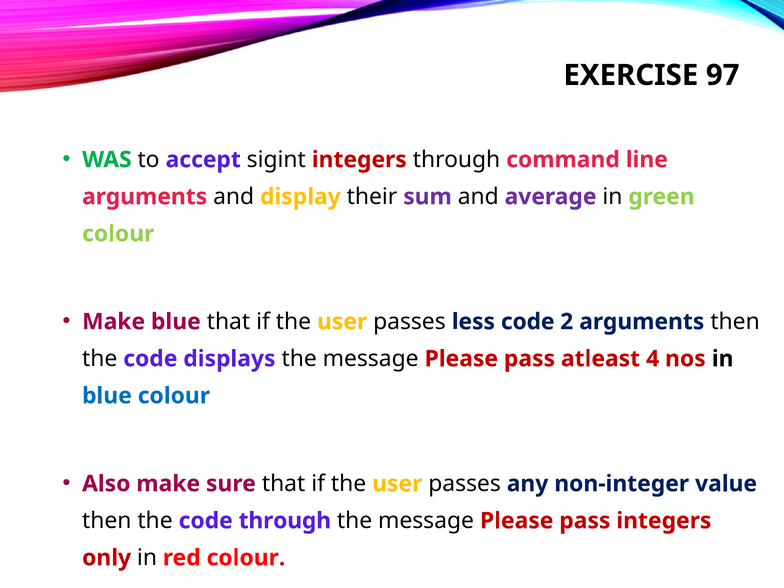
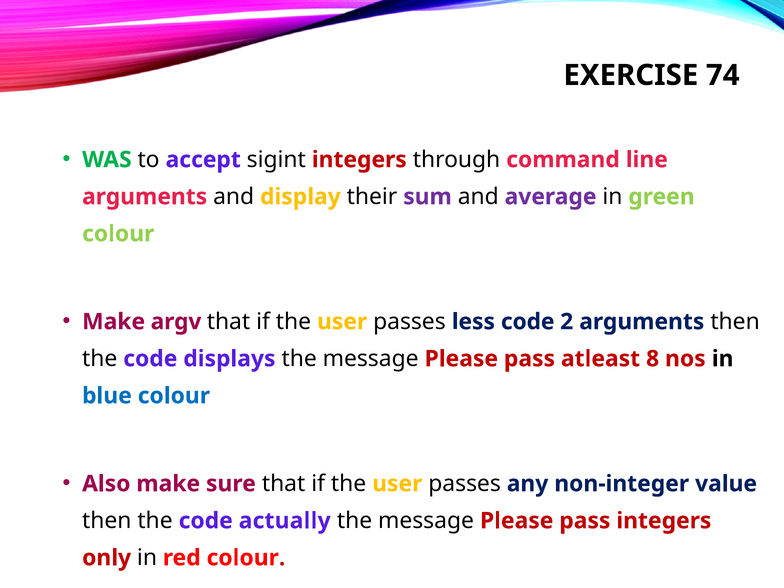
97: 97 -> 74 (723, 75)
Make blue: blue -> argv (176, 322)
4: 4 -> 8 (653, 359)
code through: through -> actually (285, 521)
